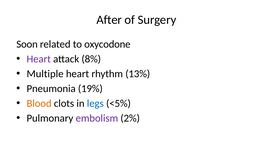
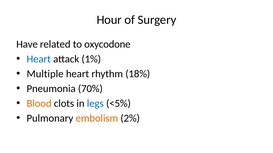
After: After -> Hour (109, 20)
Soon: Soon -> Have (27, 44)
Heart colour: purple -> blue (39, 59)
8%: 8% -> 1% (91, 59)
13%: 13% -> 18% (138, 74)
19%: 19% -> 70% (90, 89)
embolism colour: purple -> orange (97, 119)
